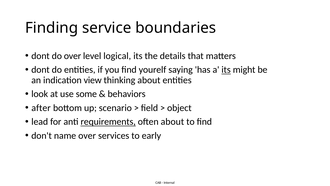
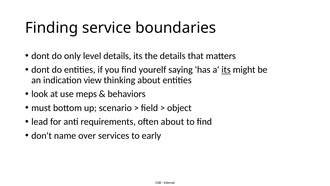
do over: over -> only (72, 56)
level logical: logical -> details (117, 56)
some: some -> meps (86, 94)
after: after -> must (41, 108)
requirements underline: present -> none (108, 122)
